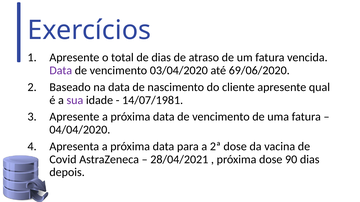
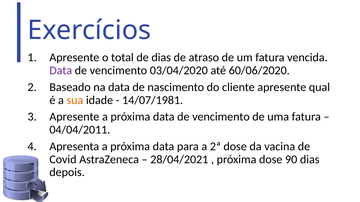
69/06/2020: 69/06/2020 -> 60/06/2020 (259, 71)
sua colour: purple -> orange (75, 100)
04/04/2020: 04/04/2020 -> 04/04/2011 (80, 130)
